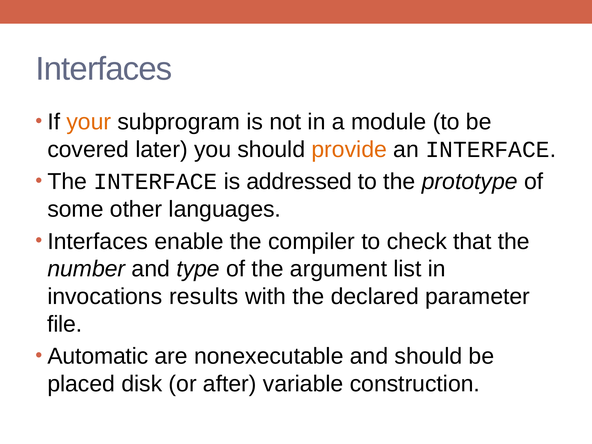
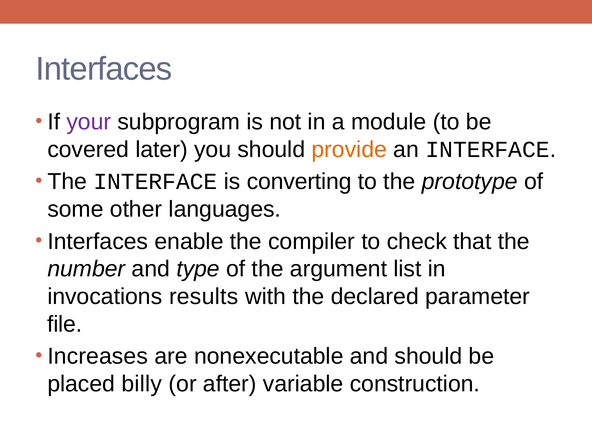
your colour: orange -> purple (89, 122)
addressed: addressed -> converting (299, 182)
Automatic: Automatic -> Increases (98, 356)
disk: disk -> billy (142, 384)
